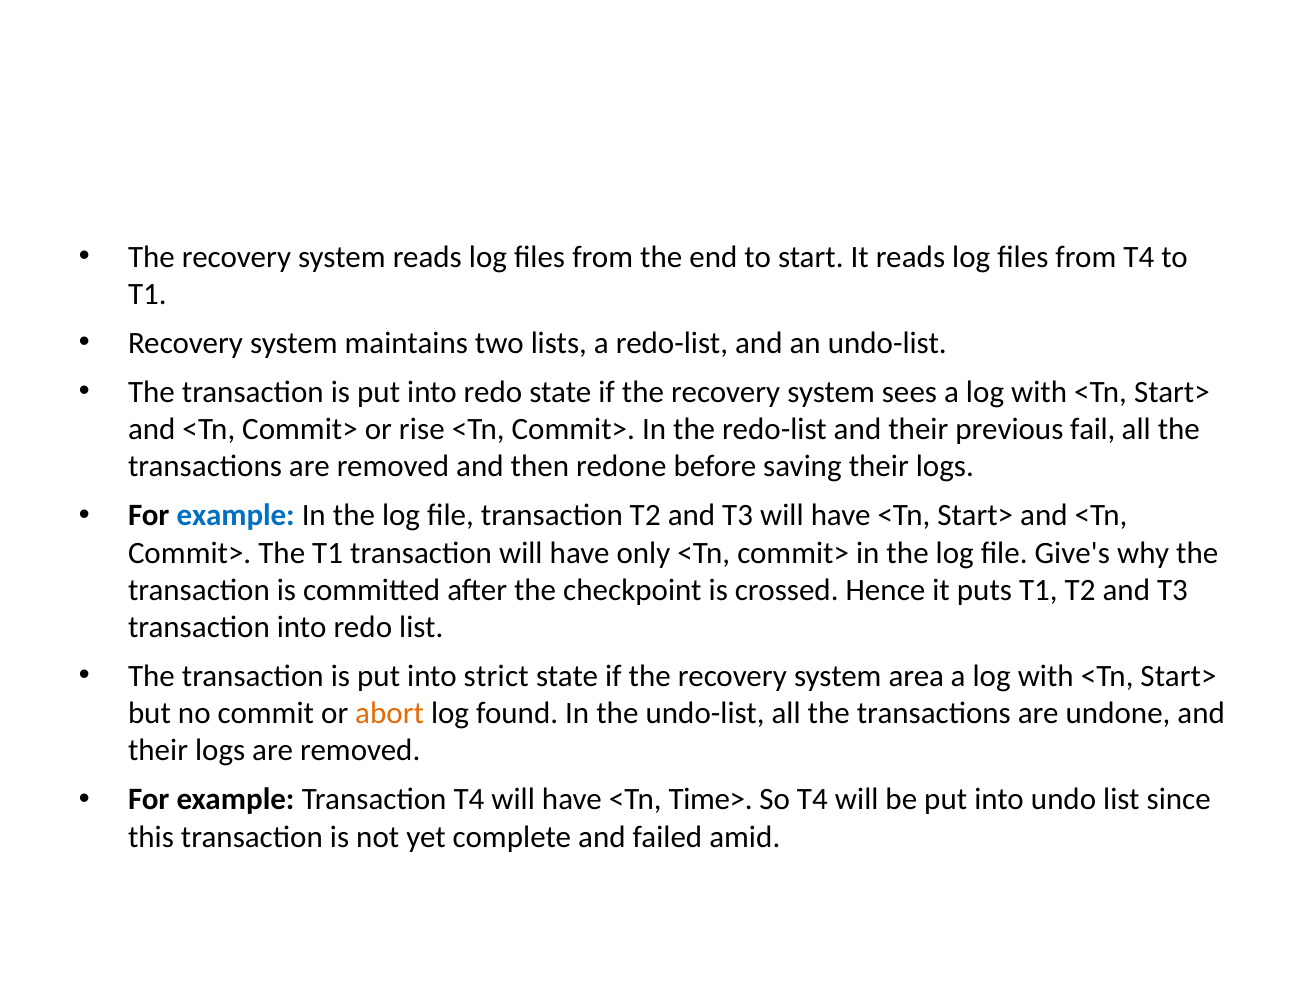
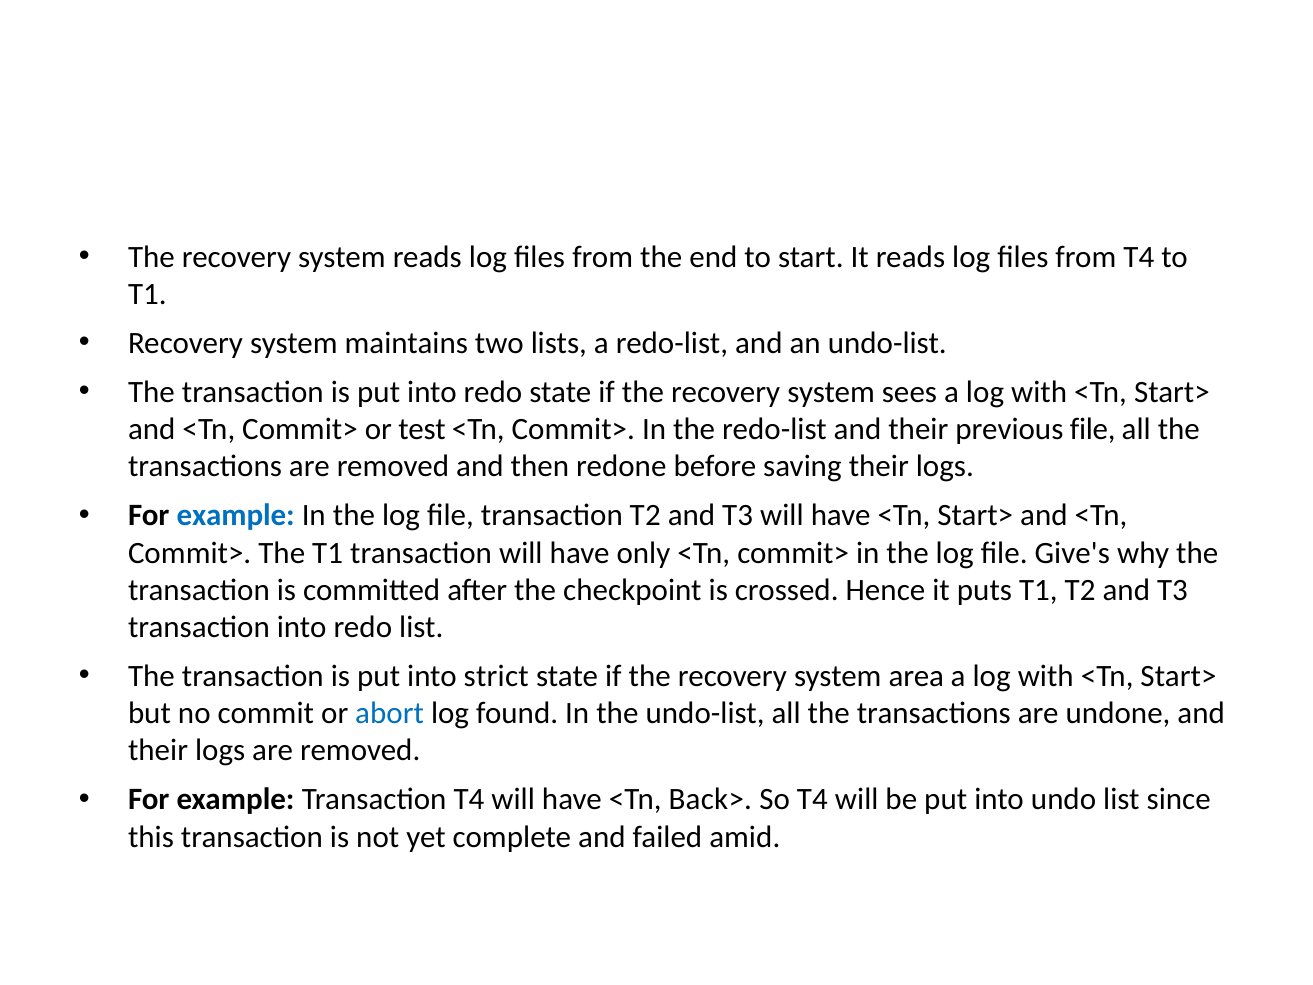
rise: rise -> test (422, 429)
previous fail: fail -> file (1093, 429)
abort colour: orange -> blue (390, 713)
Time>: Time> -> Back> (710, 799)
